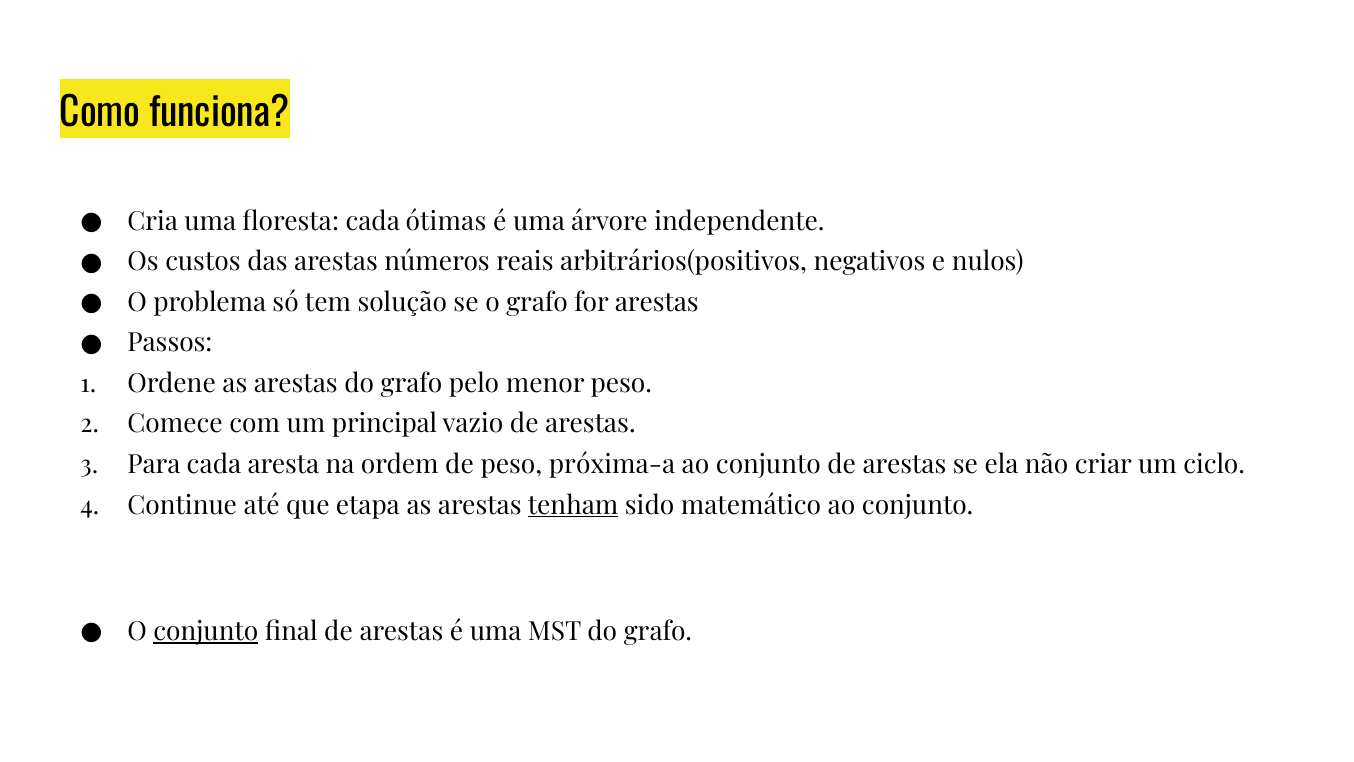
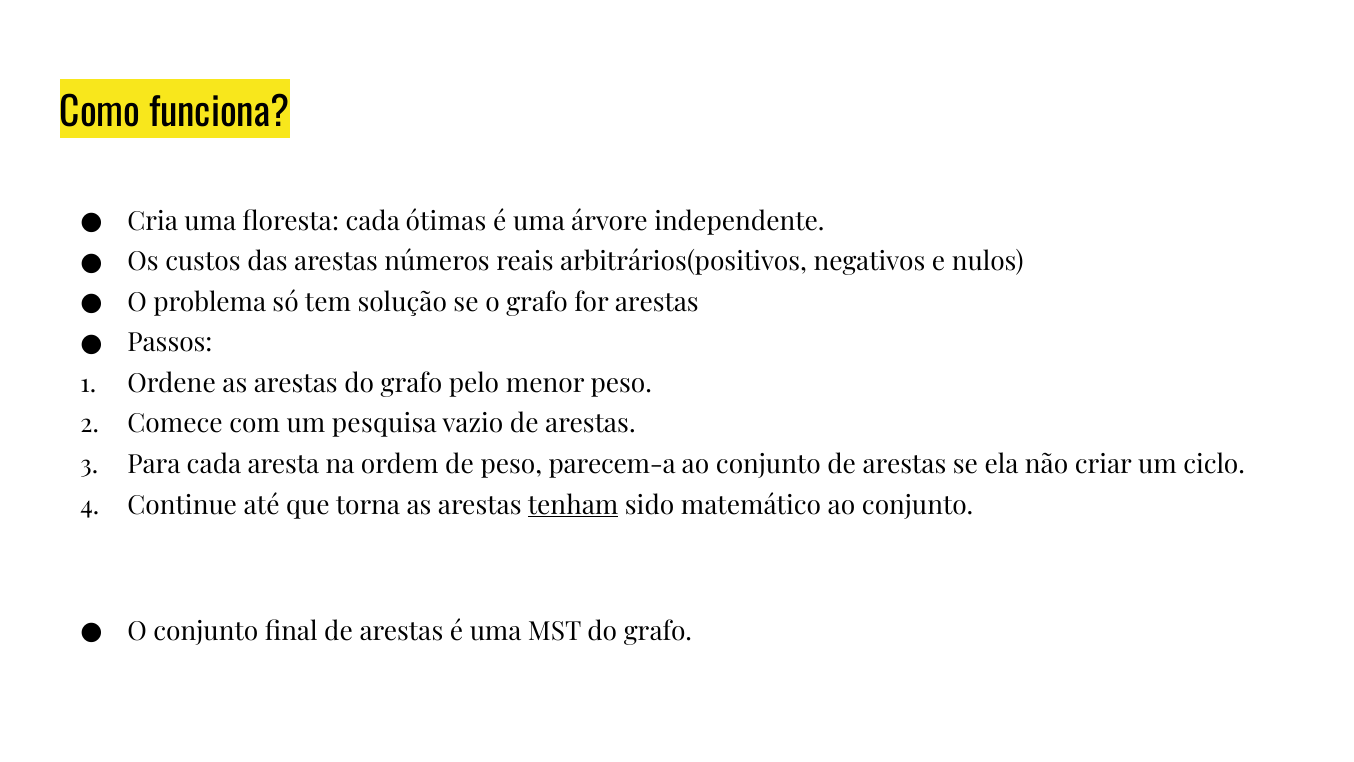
principal: principal -> pesquisa (384, 424)
próxima-a: próxima-a -> parecem-a (612, 465)
etapa: etapa -> torna (368, 505)
conjunto underline: present -> none (206, 631)
